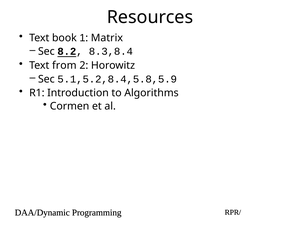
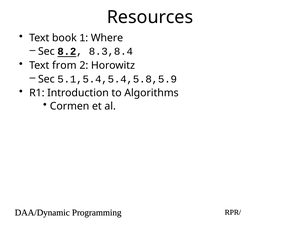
Matrix: Matrix -> Where (107, 38)
5.1,5.2,8.4,5.8,5.9: 5.1,5.2,8.4,5.8,5.9 -> 5.1,5.4,5.4,5.8,5.9 (117, 79)
